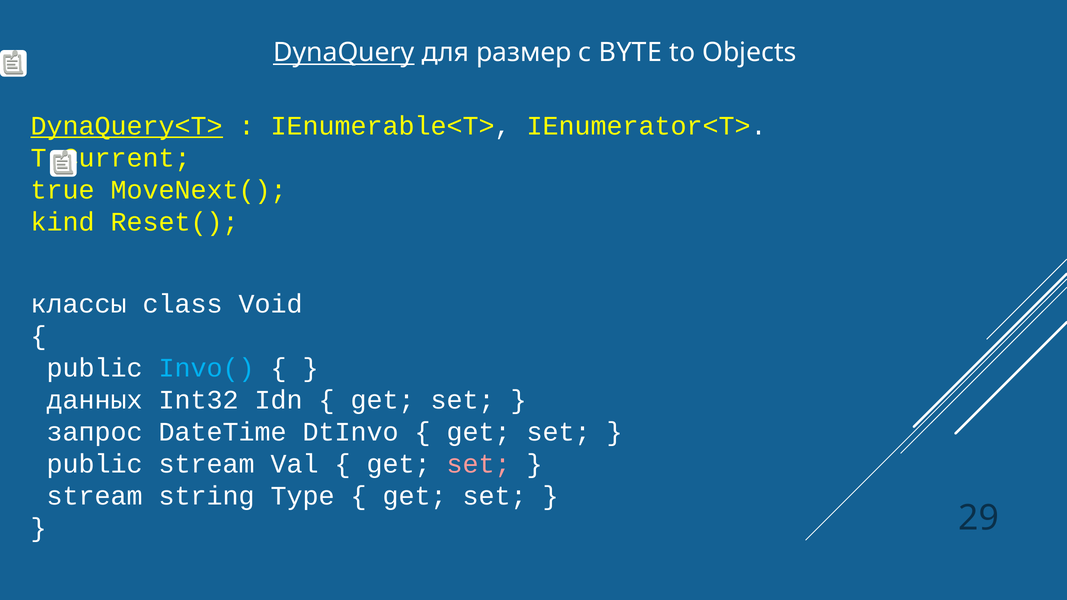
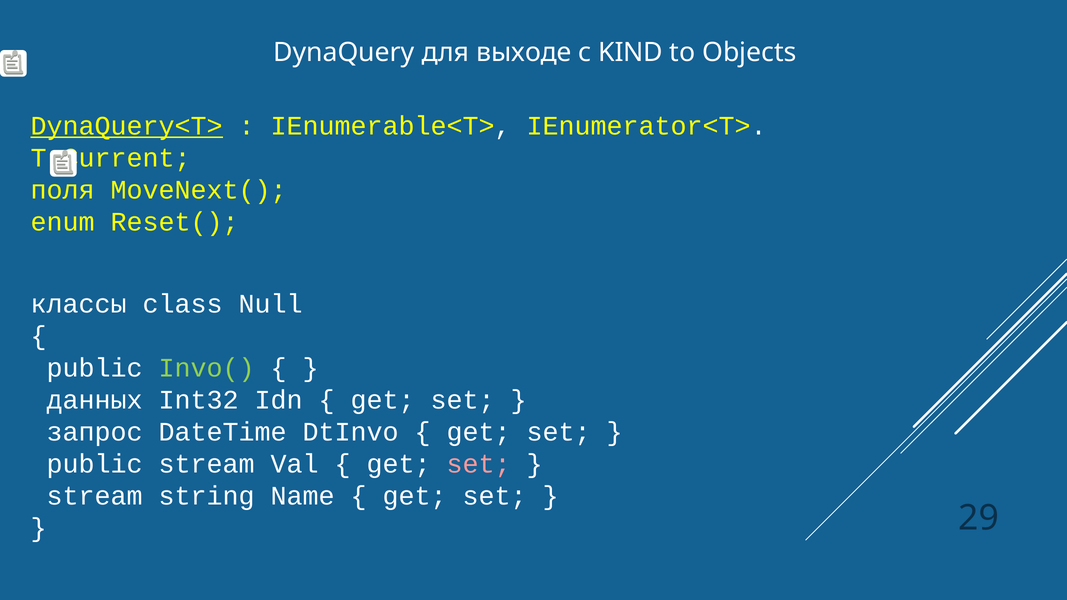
DynaQuery underline: present -> none (344, 53)
размер: размер -> выходе (524, 53)
BYTE: BYTE -> KIND (631, 53)
true: true -> поля (63, 190)
kind: kind -> enum (63, 222)
Void: Void -> Null (271, 304)
Invo( colour: light blue -> light green (207, 368)
Type: Type -> Name (303, 496)
